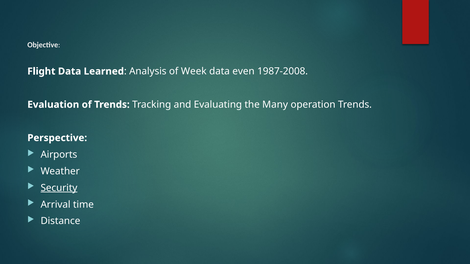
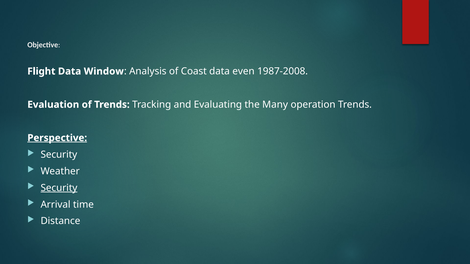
Learned: Learned -> Window (104, 71)
Week: Week -> Coast (194, 71)
Perspective underline: none -> present (57, 138)
Airports: Airports -> Security (59, 155)
